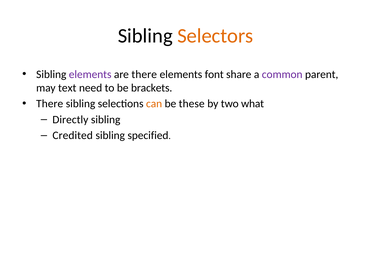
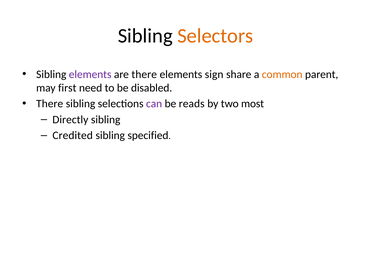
font: font -> sign (214, 74)
common colour: purple -> orange (282, 74)
text: text -> first (67, 88)
brackets: brackets -> disabled (152, 88)
can colour: orange -> purple (154, 104)
these: these -> reads (192, 104)
what: what -> most (253, 104)
